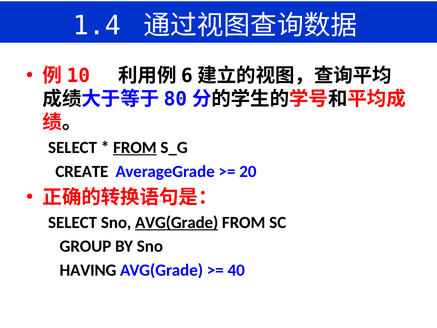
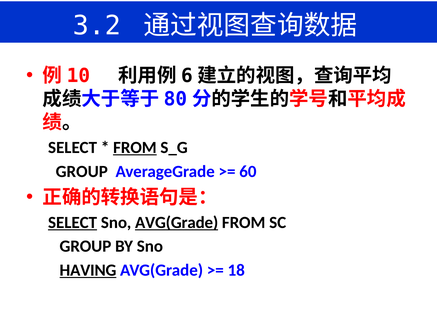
1.4: 1.4 -> 3.2 (97, 26)
CREATE: CREATE -> GROUP (82, 171)
20: 20 -> 60 (248, 171)
SELECT underline: none -> present (73, 222)
HAVING underline: none -> present (88, 270)
40: 40 -> 18 (236, 270)
